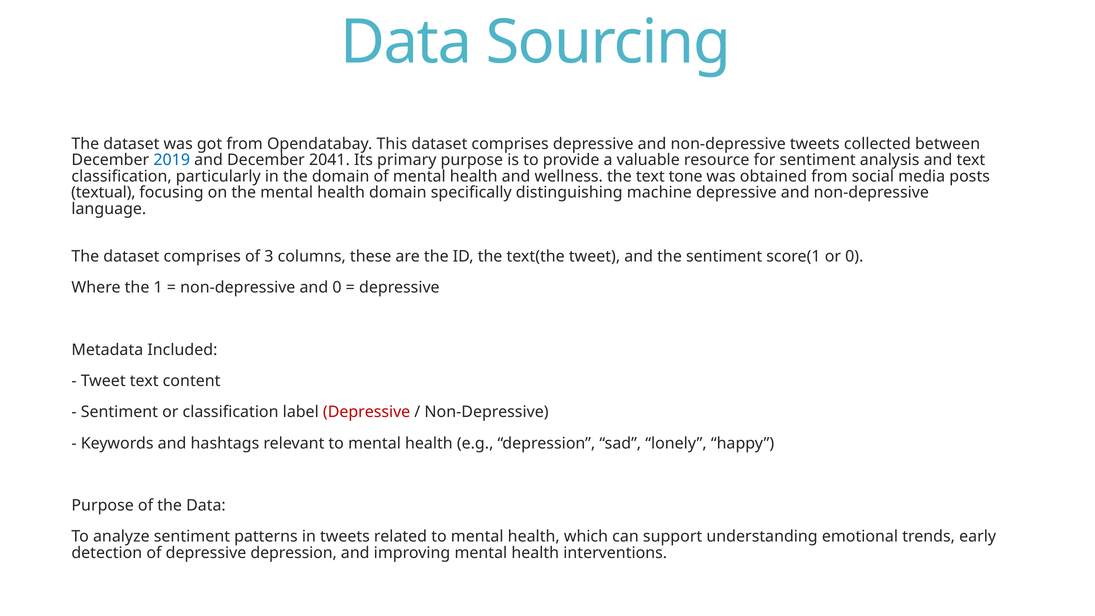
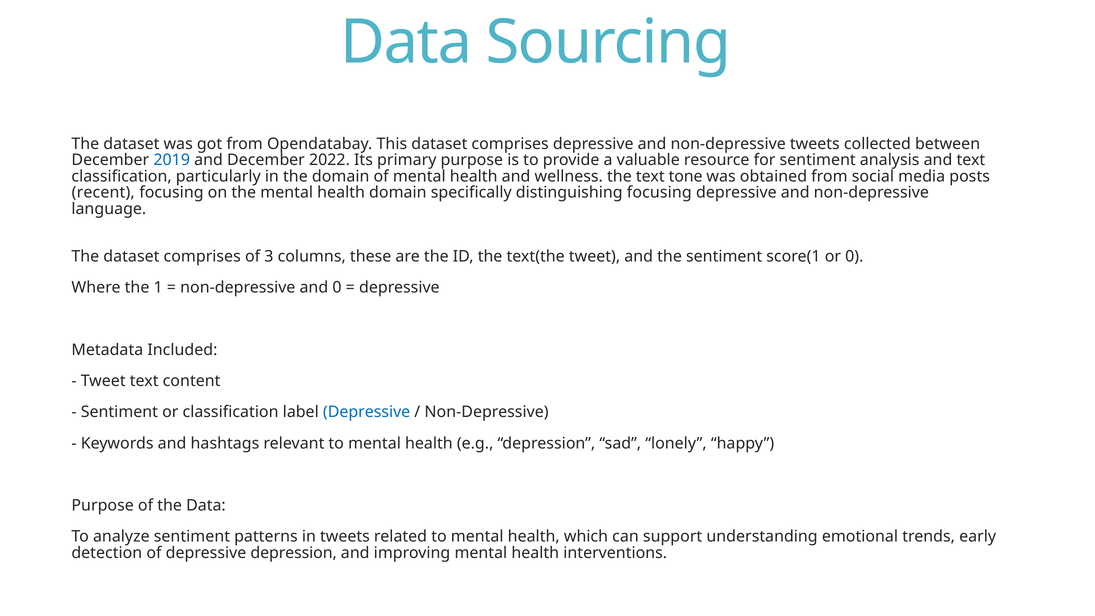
2041: 2041 -> 2022 (329, 160)
textual: textual -> recent (103, 193)
distinguishing machine: machine -> focusing (659, 193)
Depressive colour: red -> blue (367, 412)
